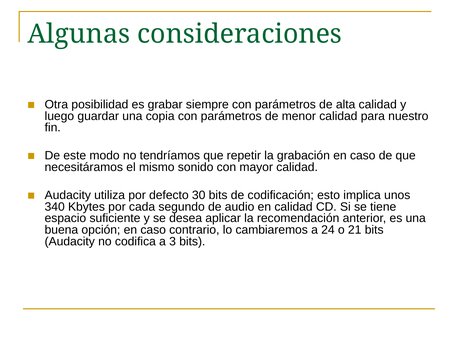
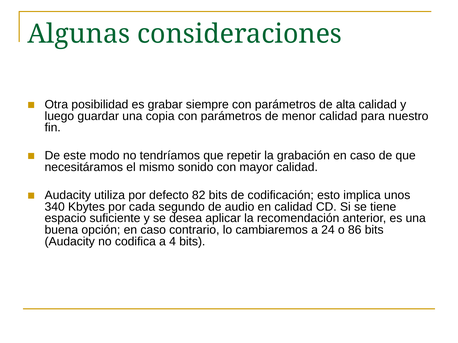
30: 30 -> 82 (199, 195)
21: 21 -> 86 (355, 230)
3: 3 -> 4 (173, 242)
